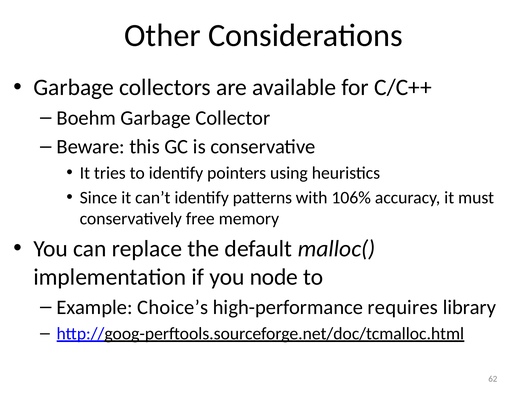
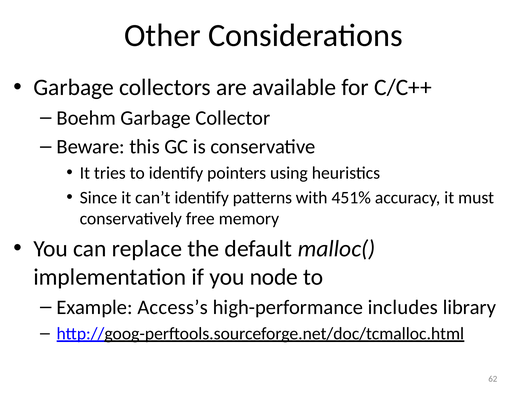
106%: 106% -> 451% (351, 198)
Choice’s: Choice’s -> Access’s (173, 307)
requires: requires -> includes (403, 307)
